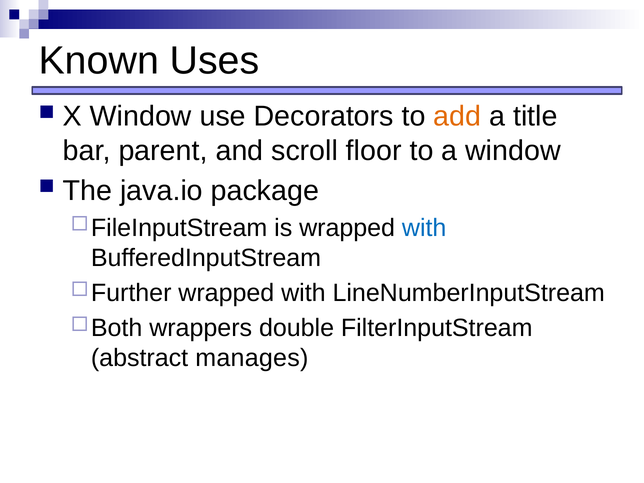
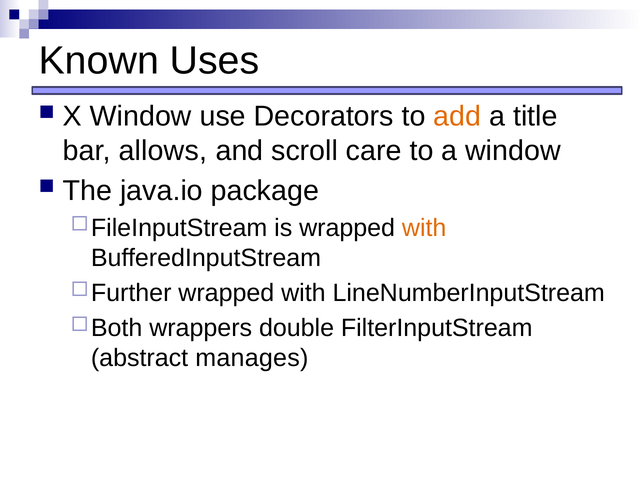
parent: parent -> allows (163, 151)
floor: floor -> care (374, 151)
with colour: blue -> orange (424, 228)
